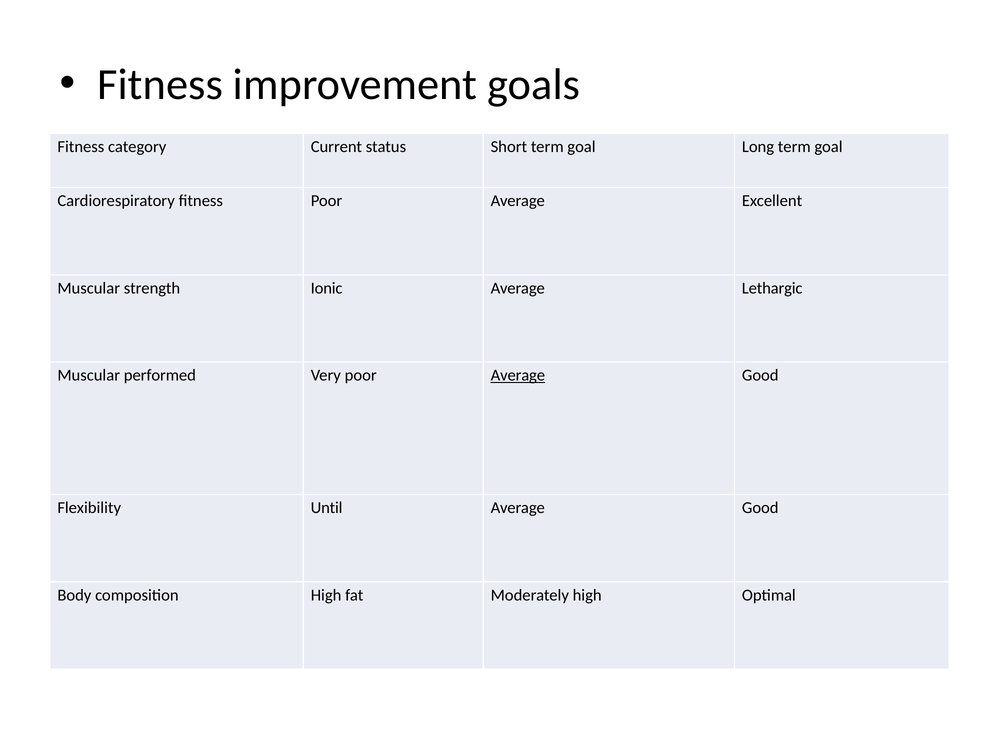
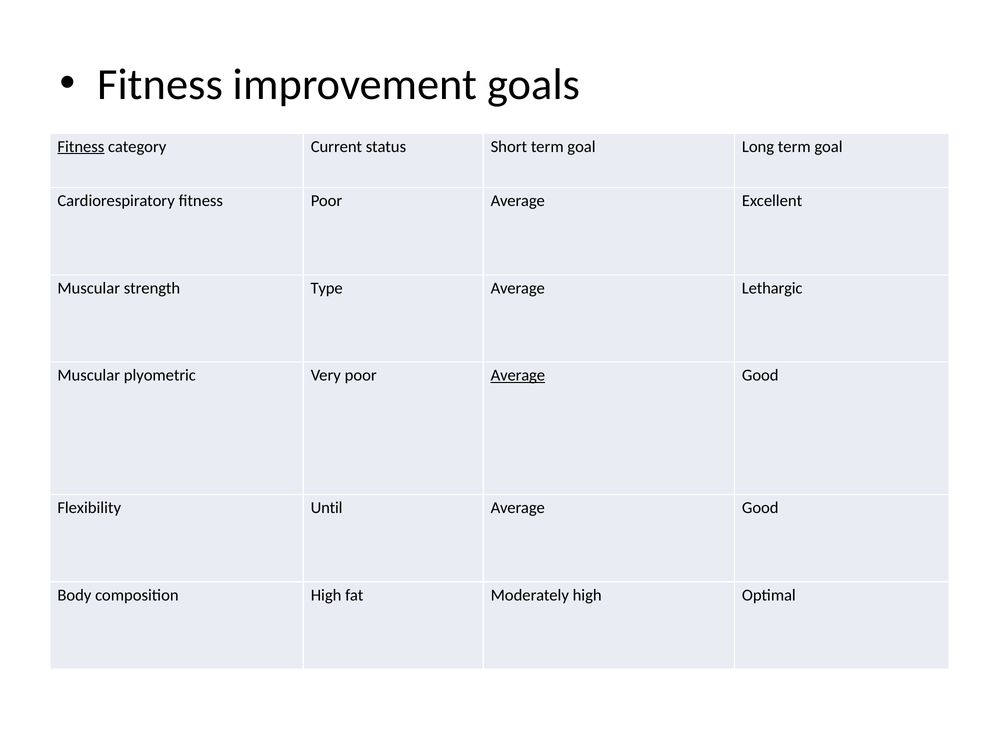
Fitness underline: none -> present (81, 147)
Ionic: Ionic -> Type (327, 288)
performed: performed -> plyometric (160, 376)
